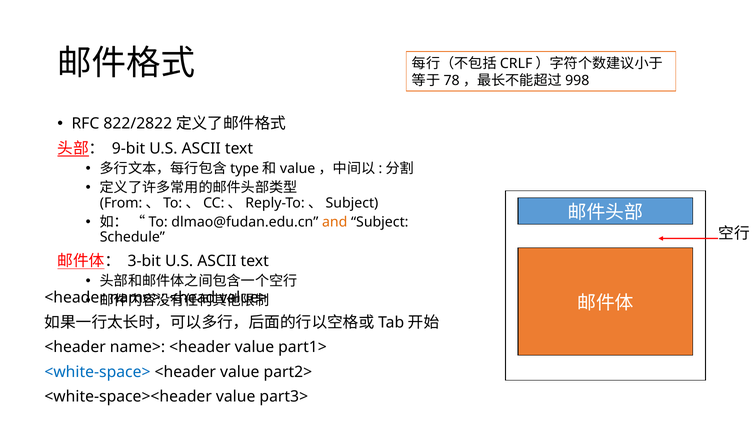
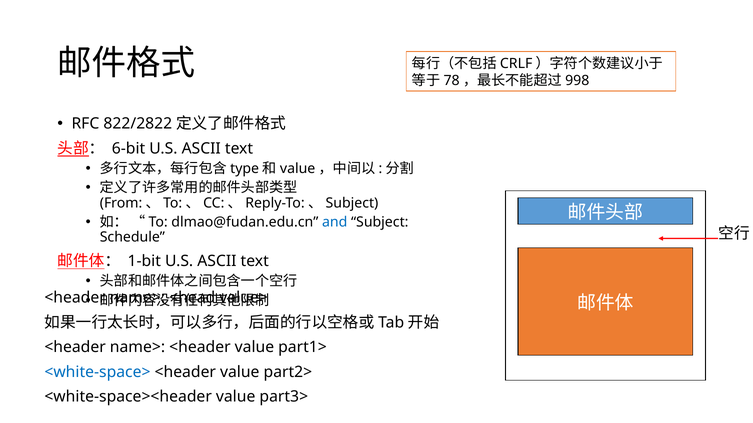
9-bit: 9-bit -> 6-bit (129, 149)
and colour: orange -> blue (335, 222)
3-bit: 3-bit -> 1-bit (144, 262)
